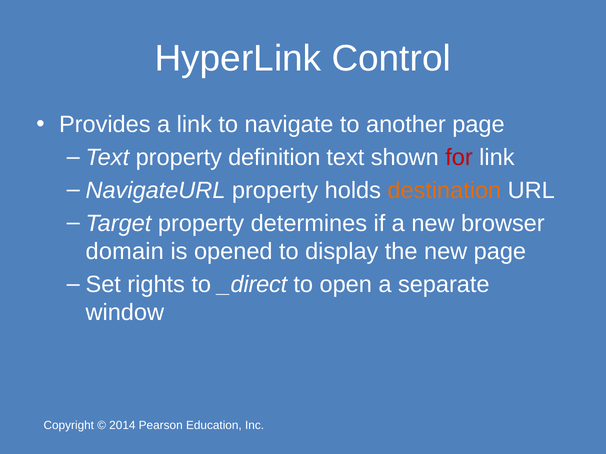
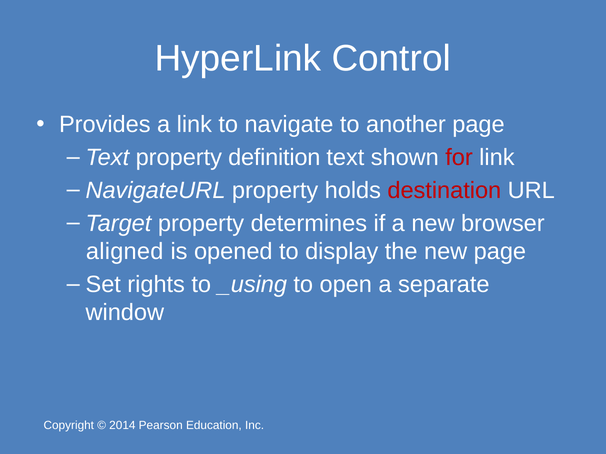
destination colour: orange -> red (444, 191)
domain: domain -> aligned (125, 252)
_direct: _direct -> _using (252, 285)
